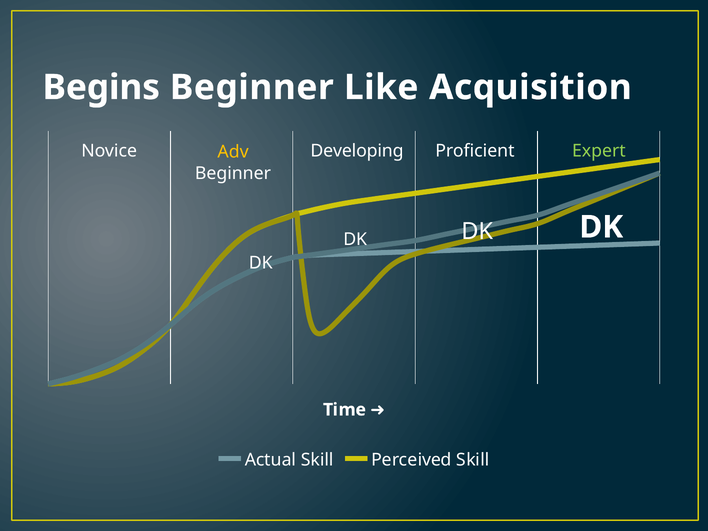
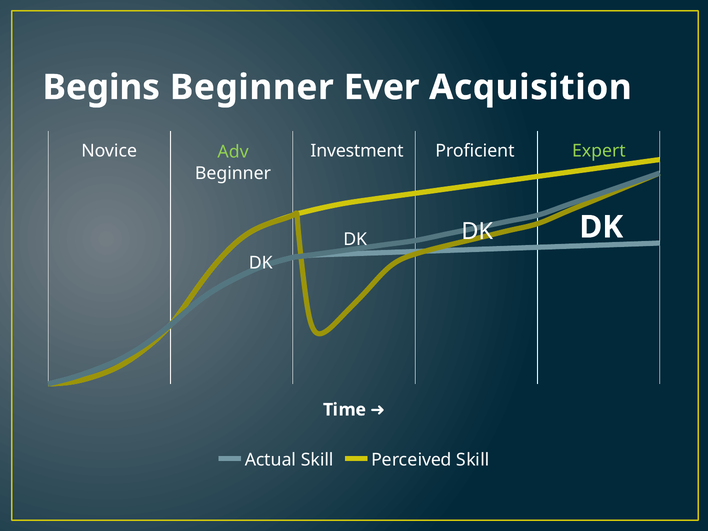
Like: Like -> Ever (382, 87)
Adv colour: yellow -> light green (233, 152)
Developing: Developing -> Investment (357, 151)
